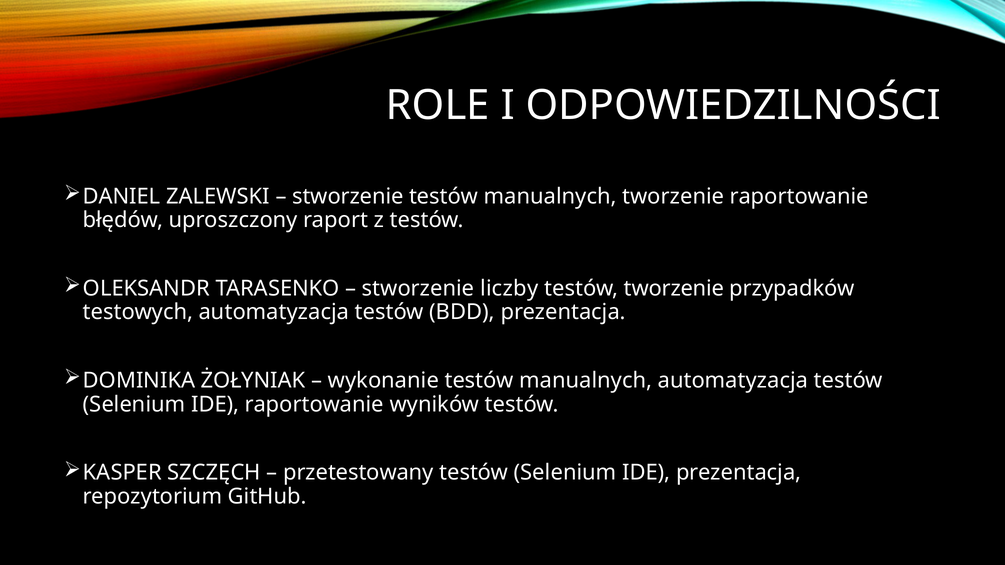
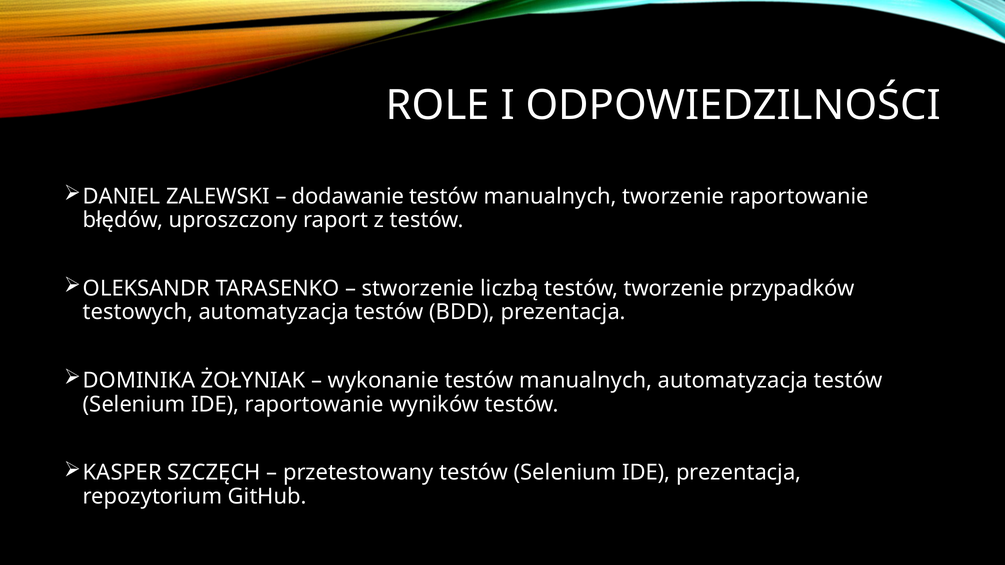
stworzenie: stworzenie -> dodawanie (348, 196)
liczby: liczby -> liczbą (509, 289)
